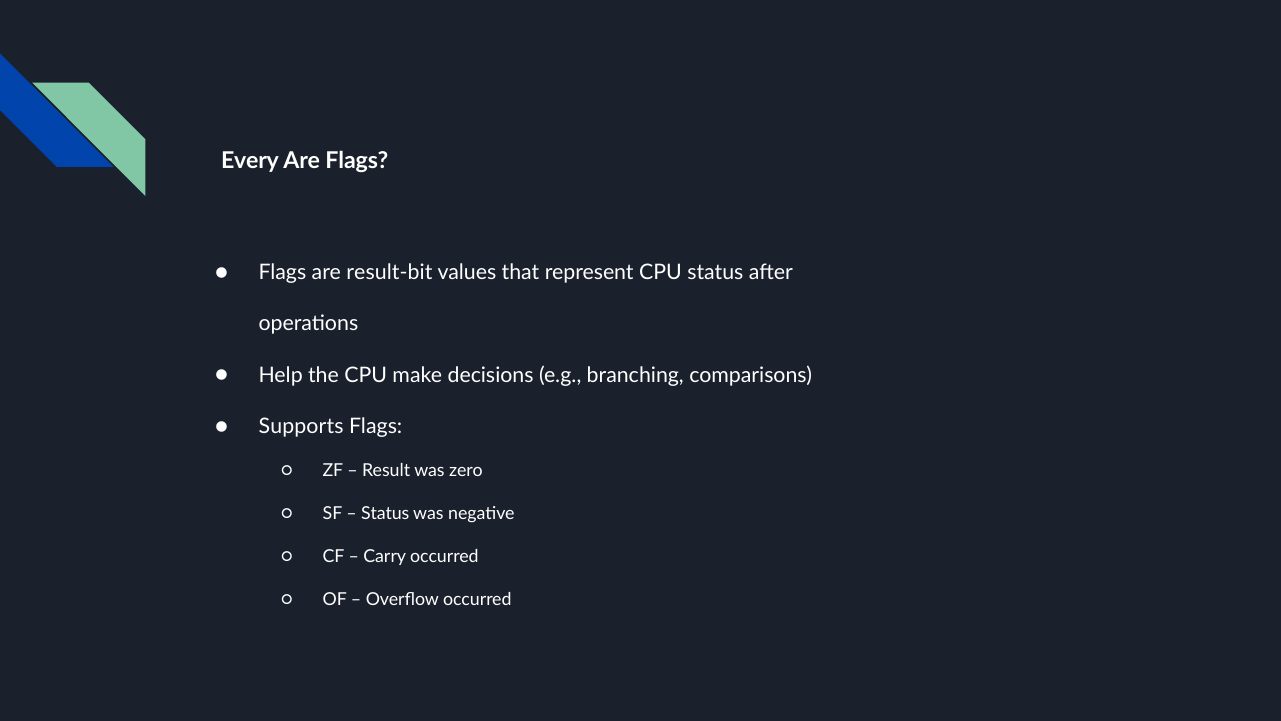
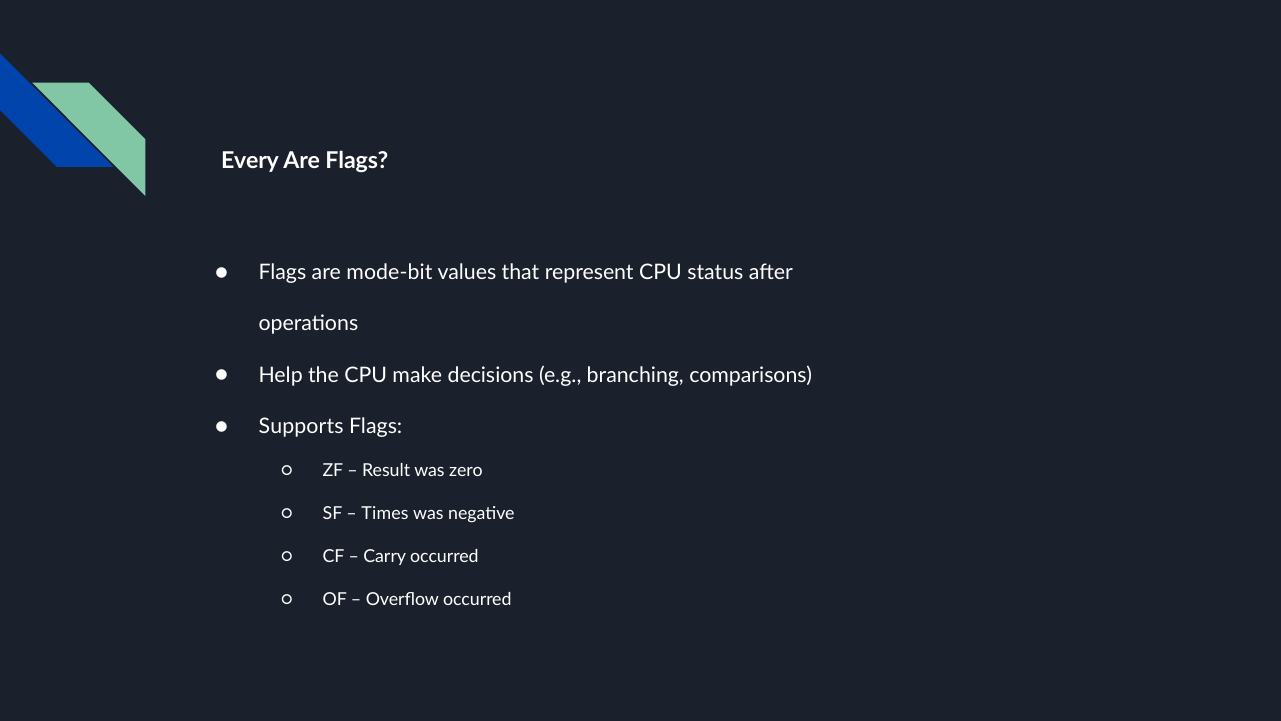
result-bit: result-bit -> mode-bit (389, 272)
Status: Status -> Times (385, 513)
